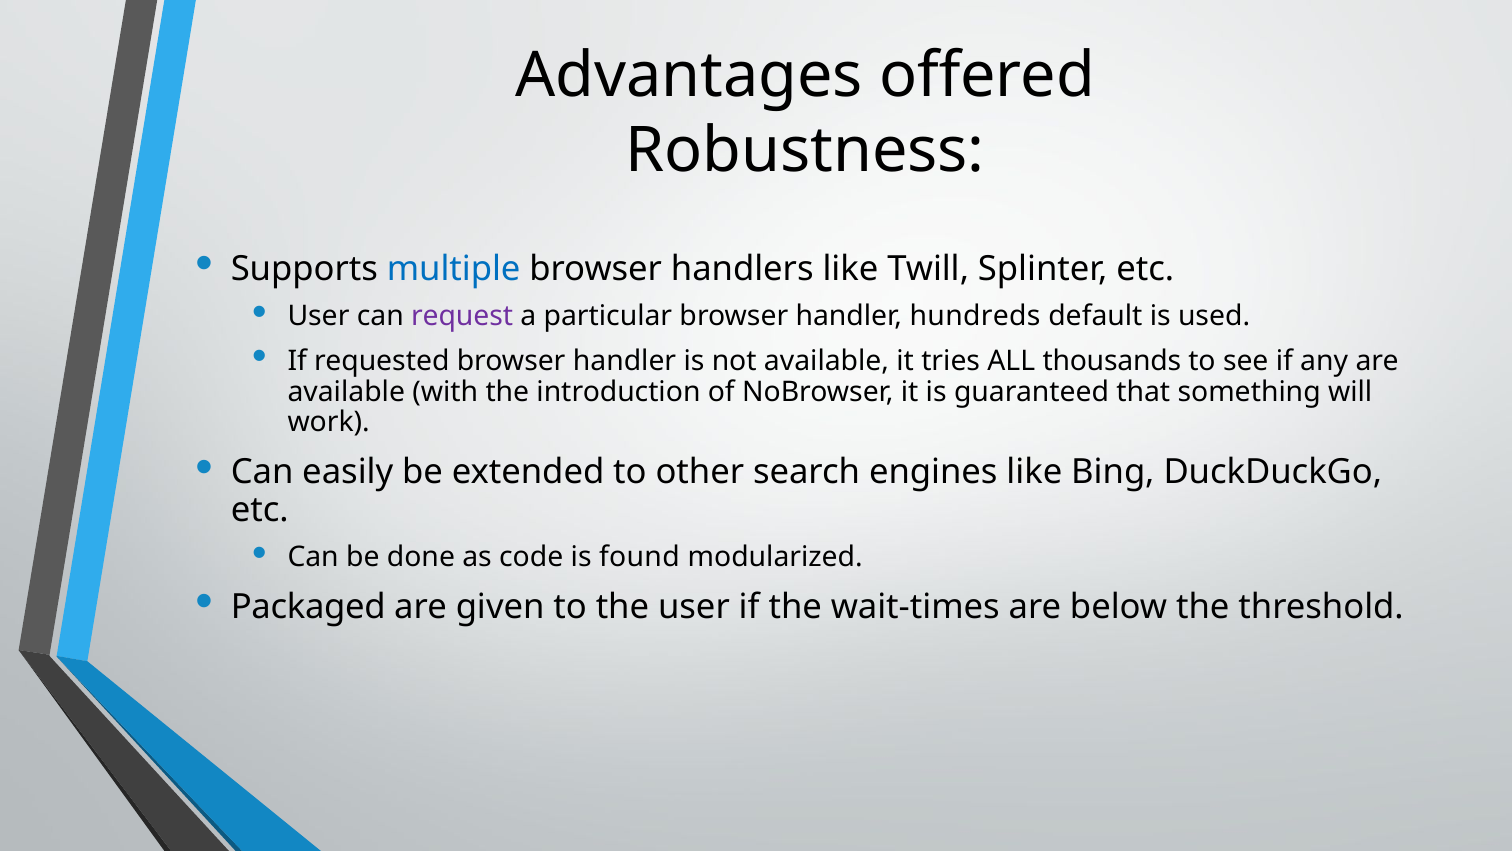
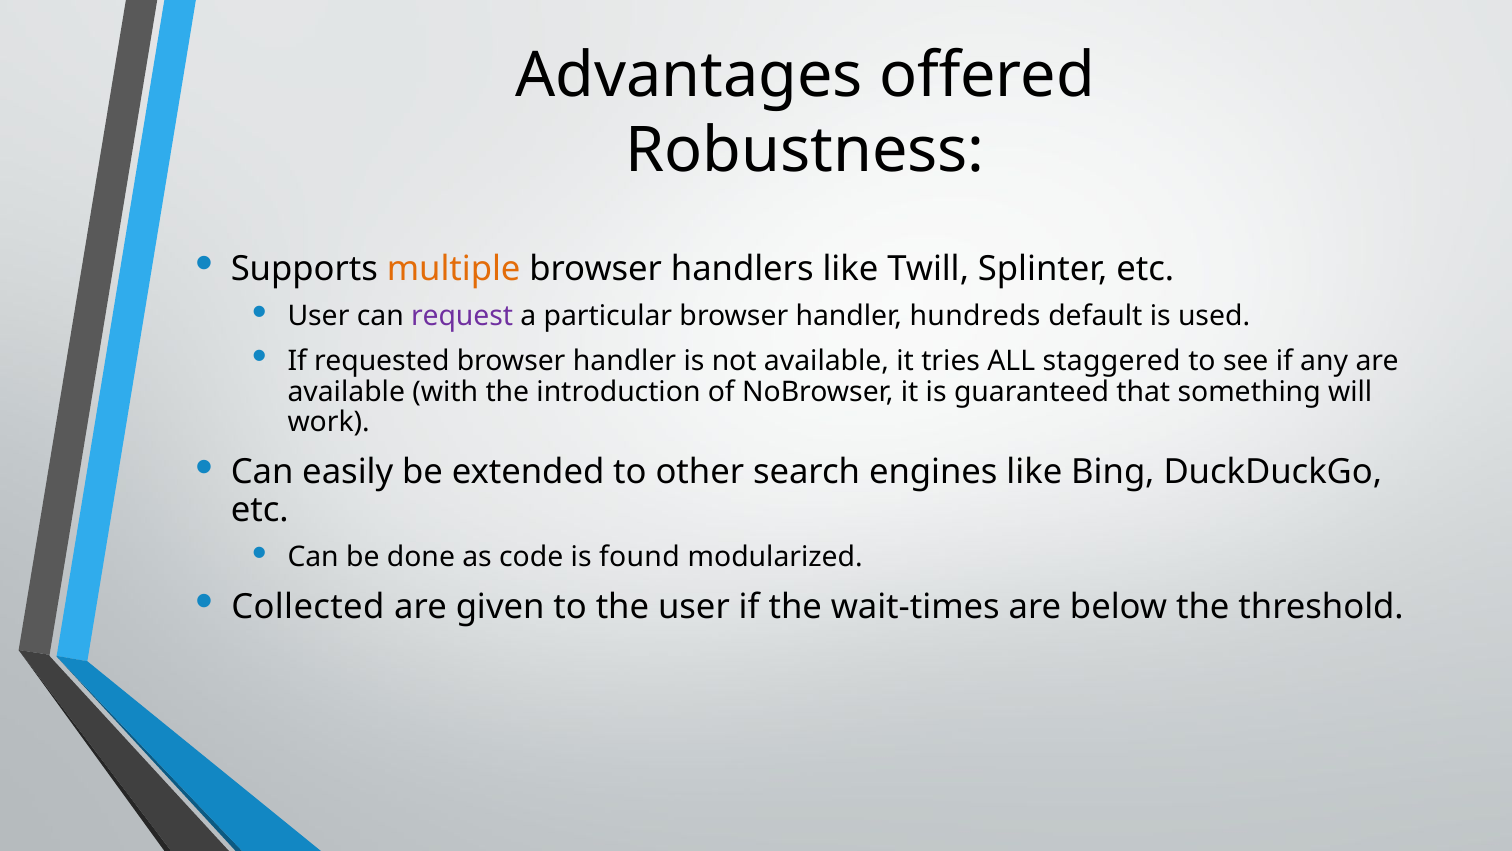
multiple colour: blue -> orange (454, 269)
thousands: thousands -> staggered (1112, 361)
Packaged: Packaged -> Collected (308, 607)
